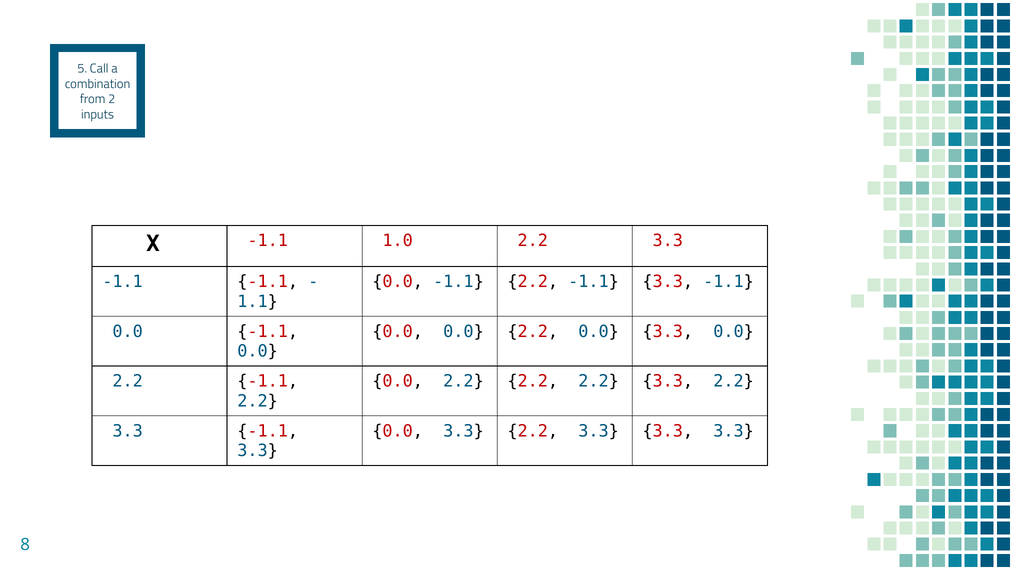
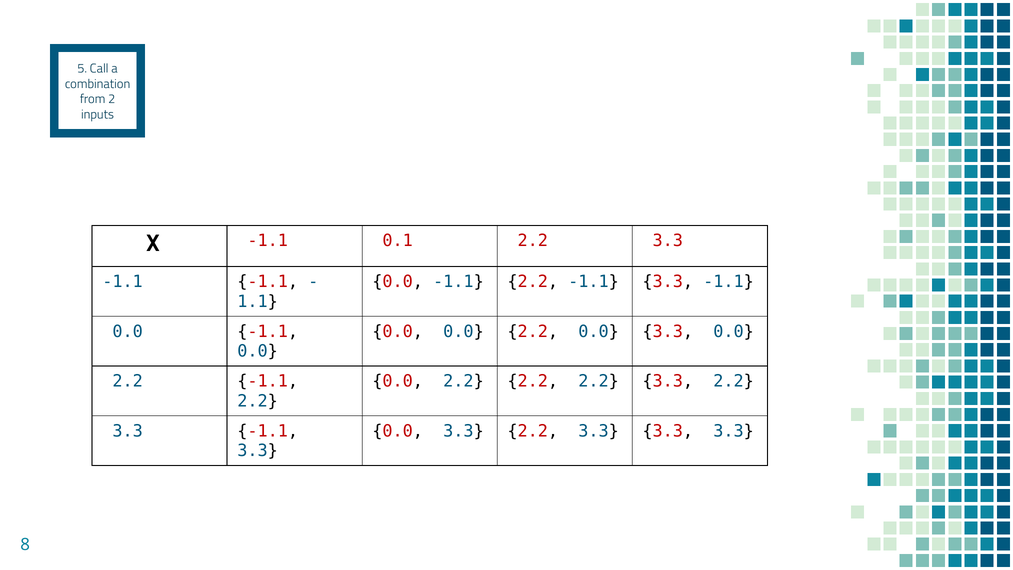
1.0: 1.0 -> 0.1 (398, 241)
